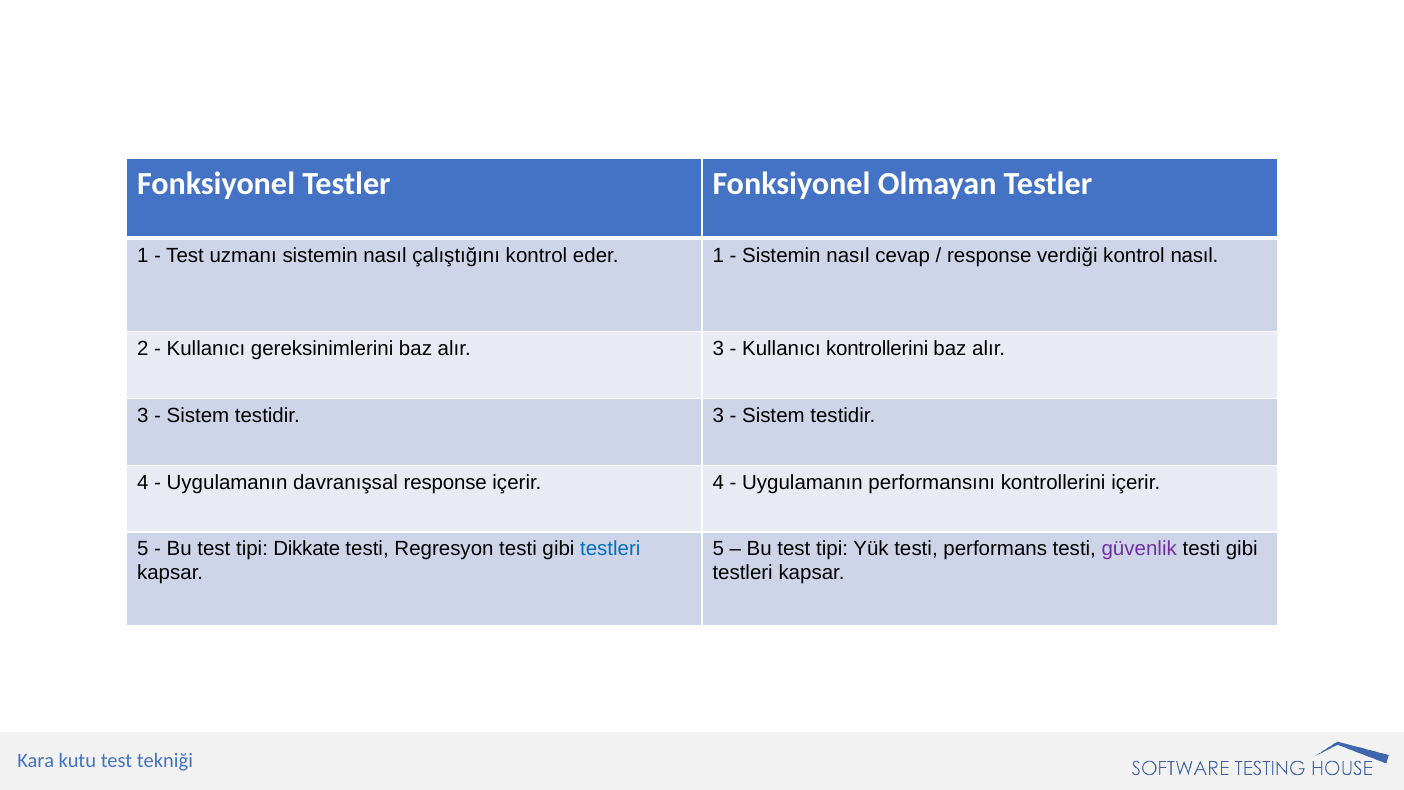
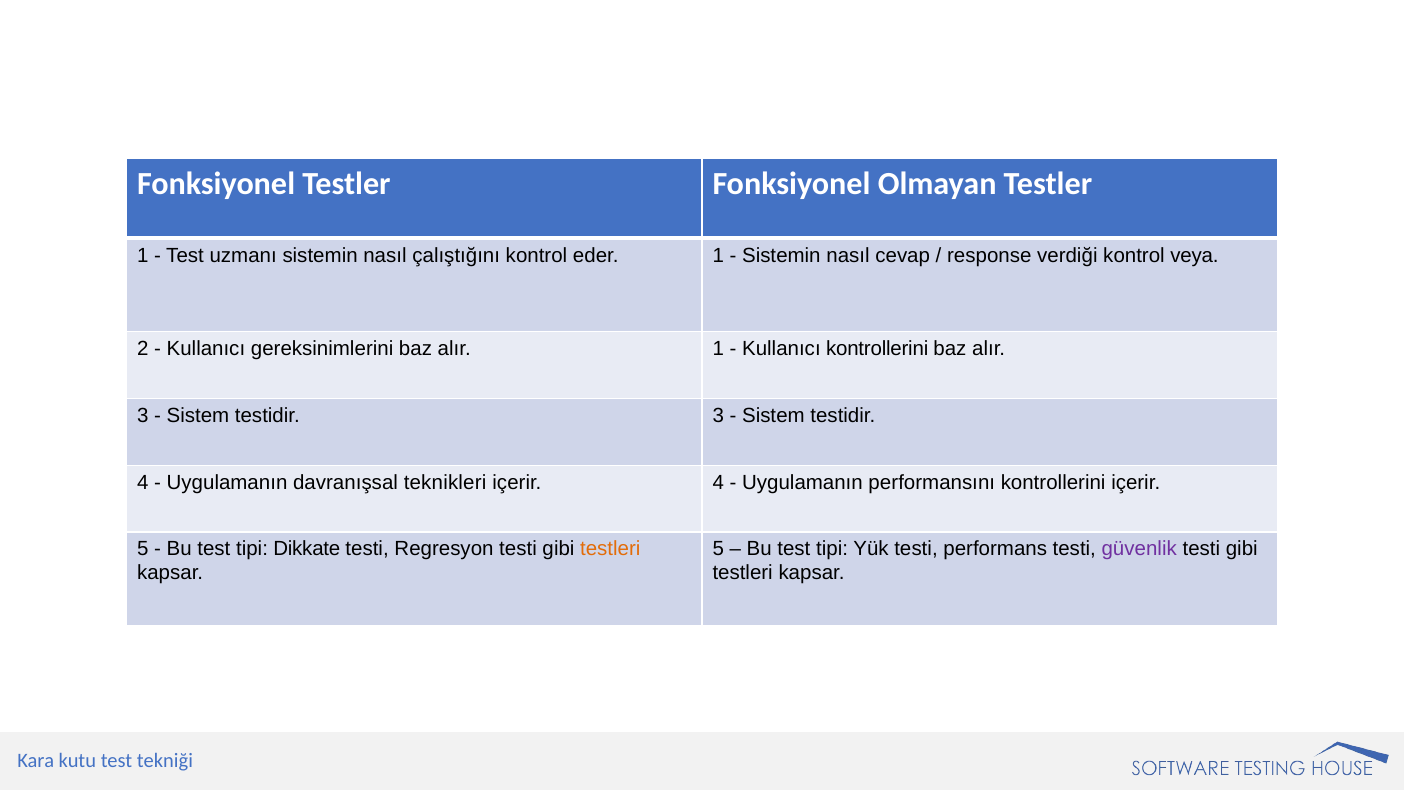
kontrol nasıl: nasıl -> veya (1194, 255)
gereksinimlerini baz alır 3: 3 -> 1 (718, 349)
davranışsal response: response -> teknikleri (445, 482)
testleri colour: blue -> orange (610, 549)
